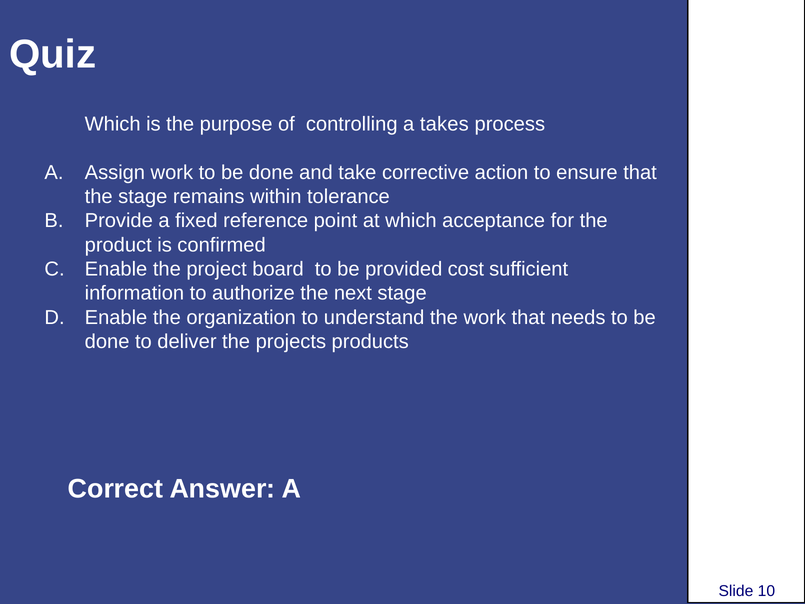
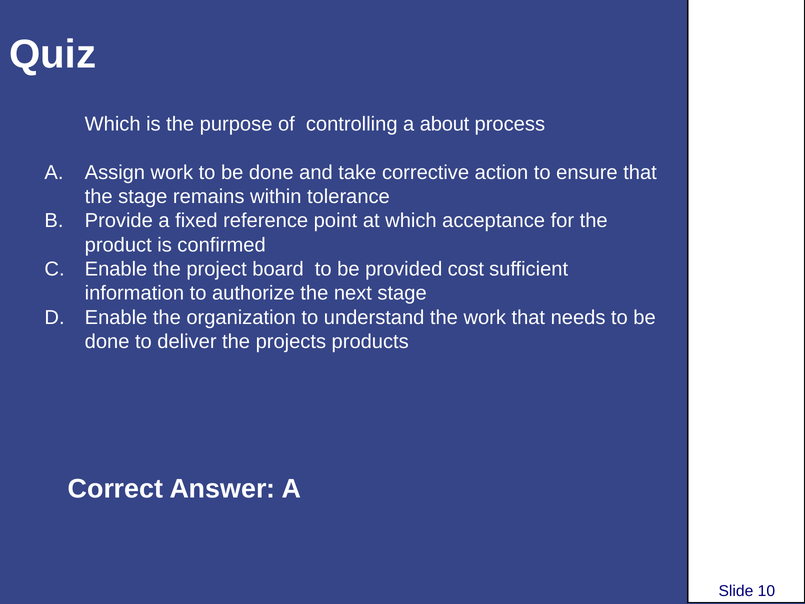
takes: takes -> about (445, 124)
